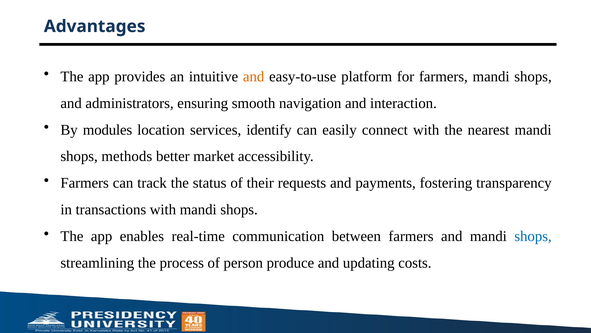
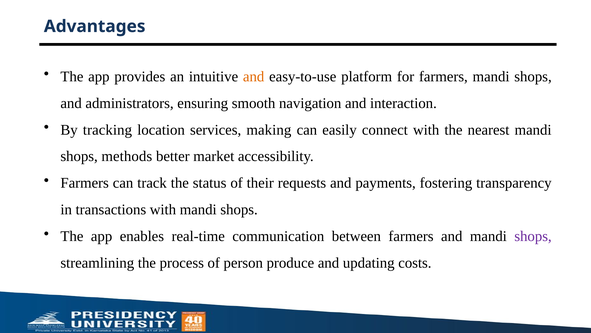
modules: modules -> tracking (107, 130)
identify: identify -> making (269, 130)
shops colour: blue -> purple (533, 236)
